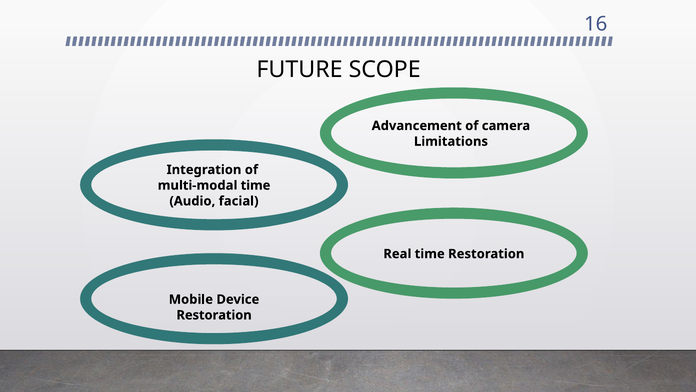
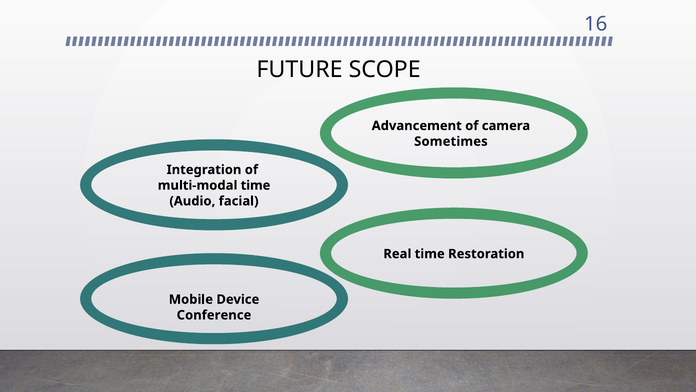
Limitations: Limitations -> Sometimes (451, 141)
Restoration: Restoration -> Conference (214, 315)
